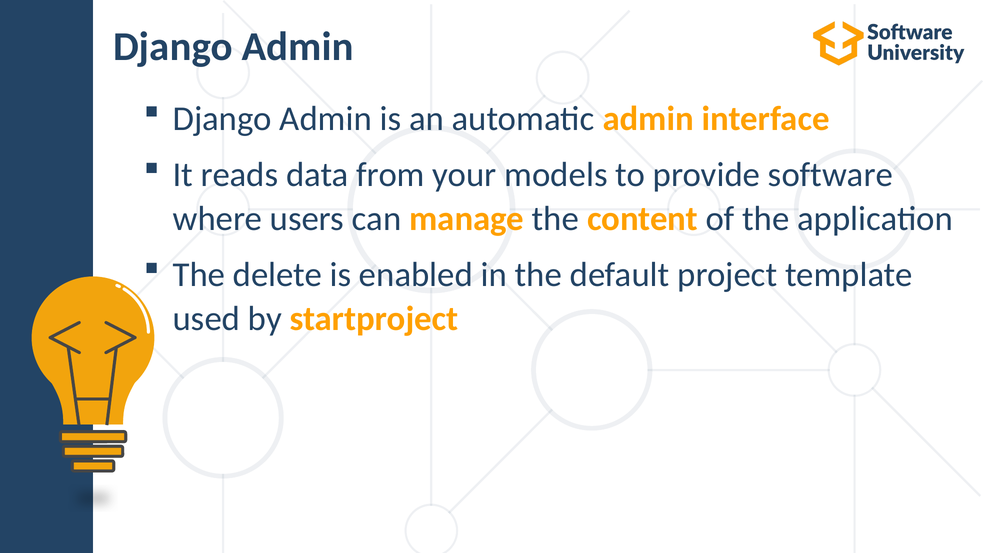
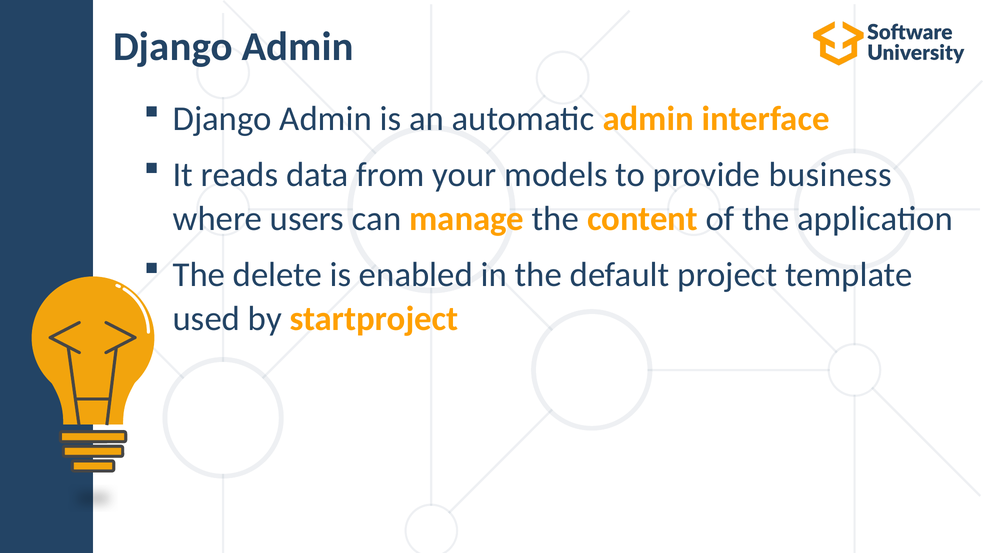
software: software -> business (830, 175)
